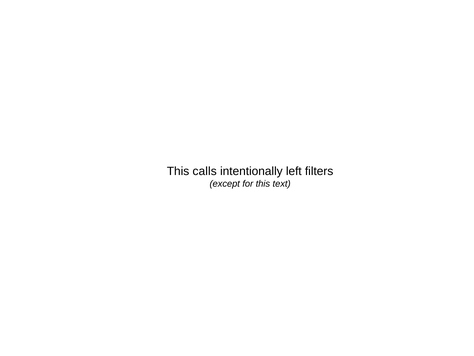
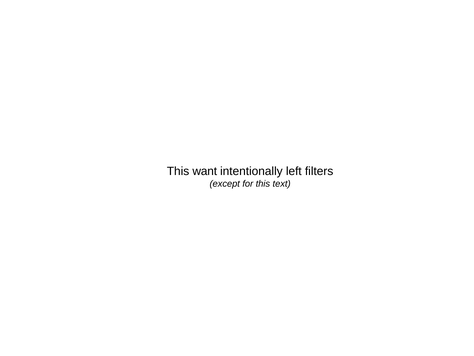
calls: calls -> want (205, 171)
